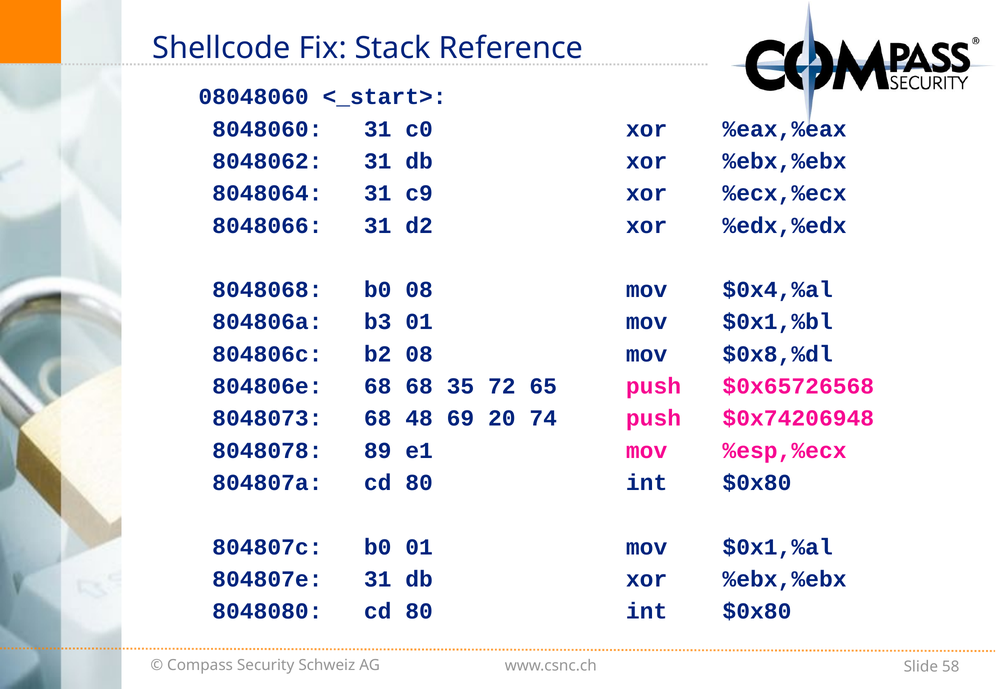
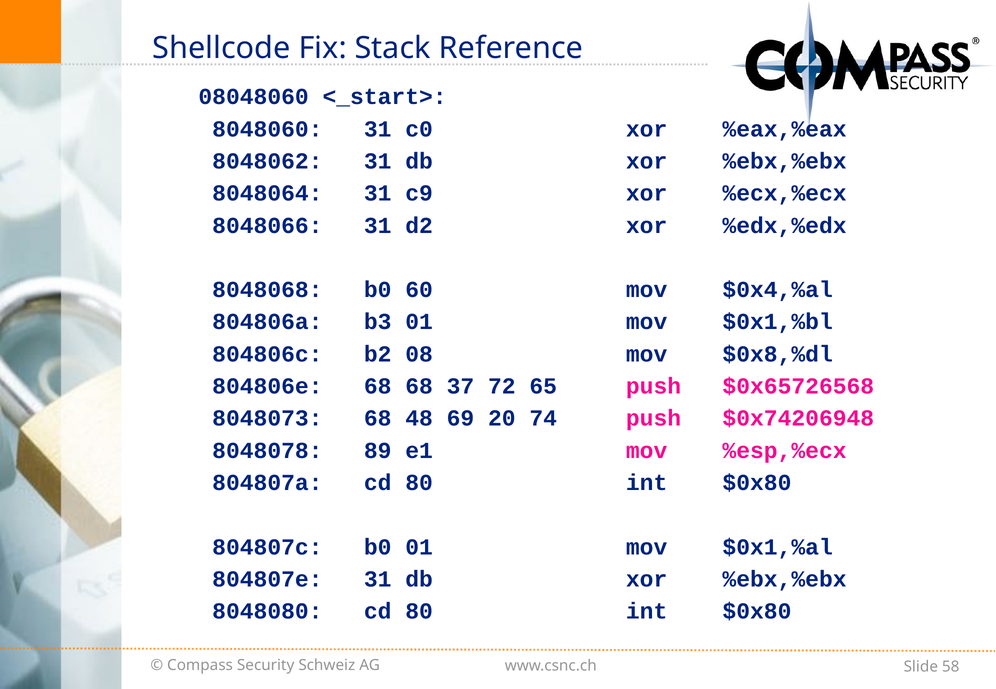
b0 08: 08 -> 60 (419, 290)
35: 35 -> 37 (460, 387)
